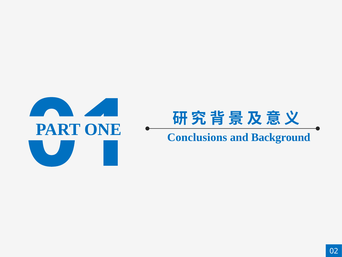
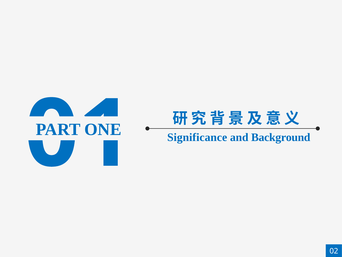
Conclusions: Conclusions -> Significance (197, 137)
